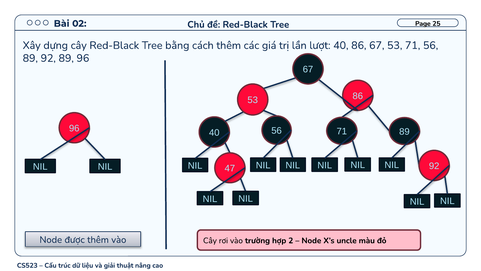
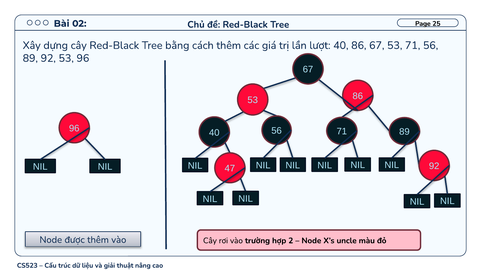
92 89: 89 -> 53 (66, 58)
